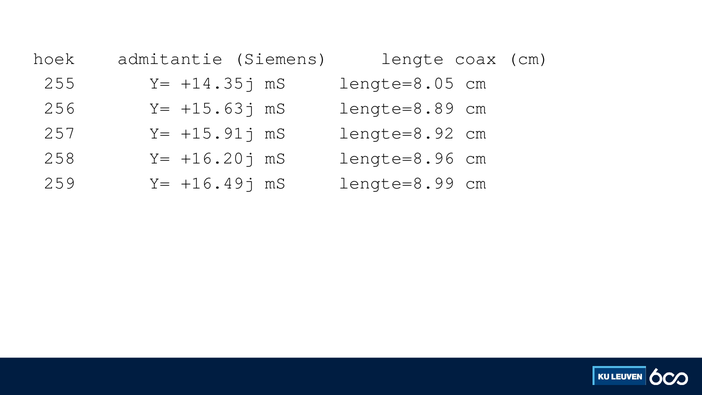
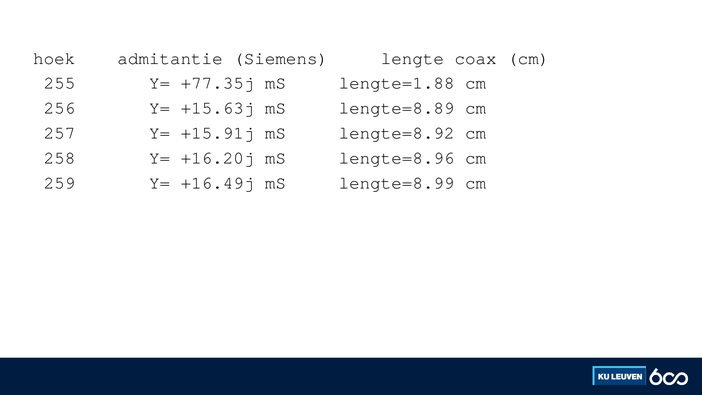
+14.35j: +14.35j -> +77.35j (218, 83)
lengte=8.05: lengte=8.05 -> lengte=1.88 (397, 83)
